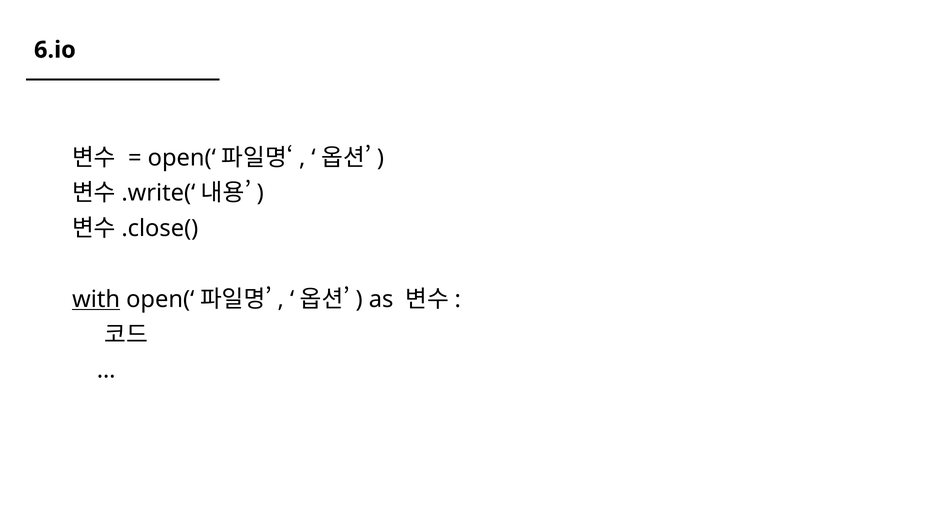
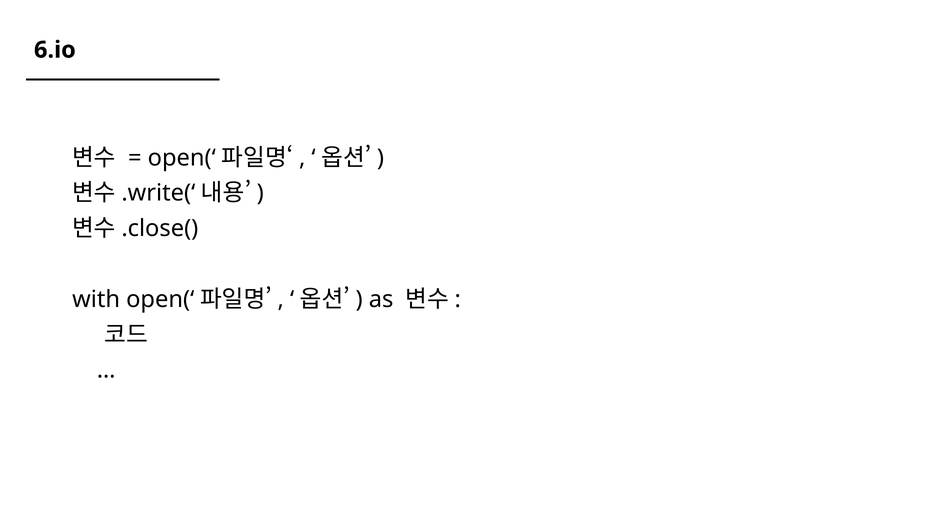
with underline: present -> none (96, 300)
